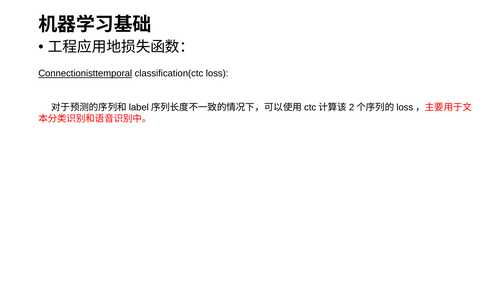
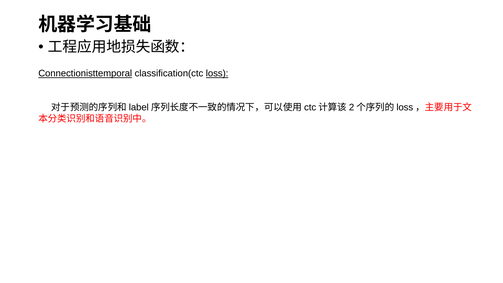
loss underline: none -> present (217, 73)
